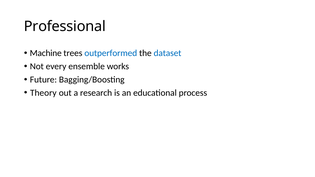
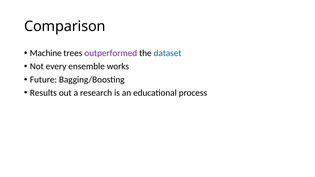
Professional: Professional -> Comparison (65, 26)
outperformed colour: blue -> purple (111, 53)
Theory: Theory -> Results (43, 93)
